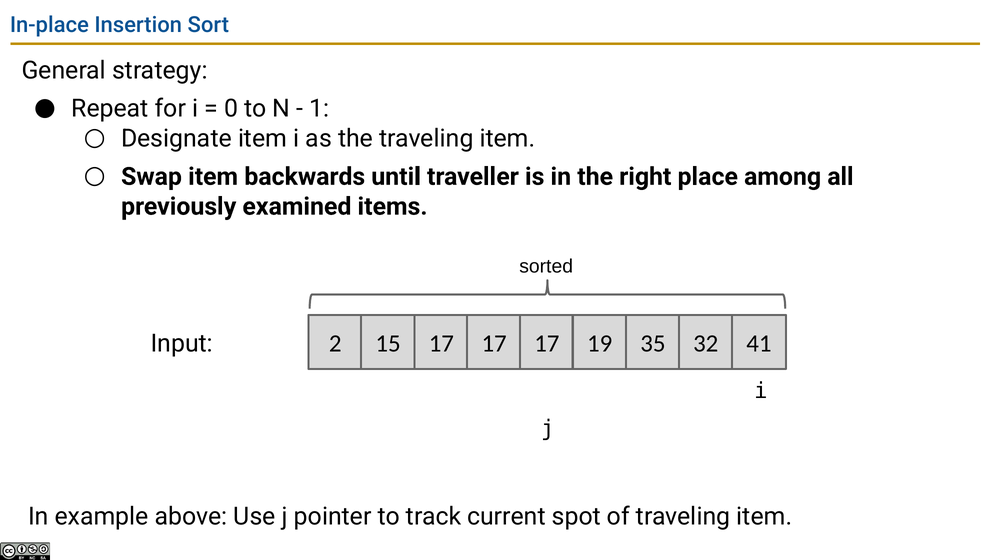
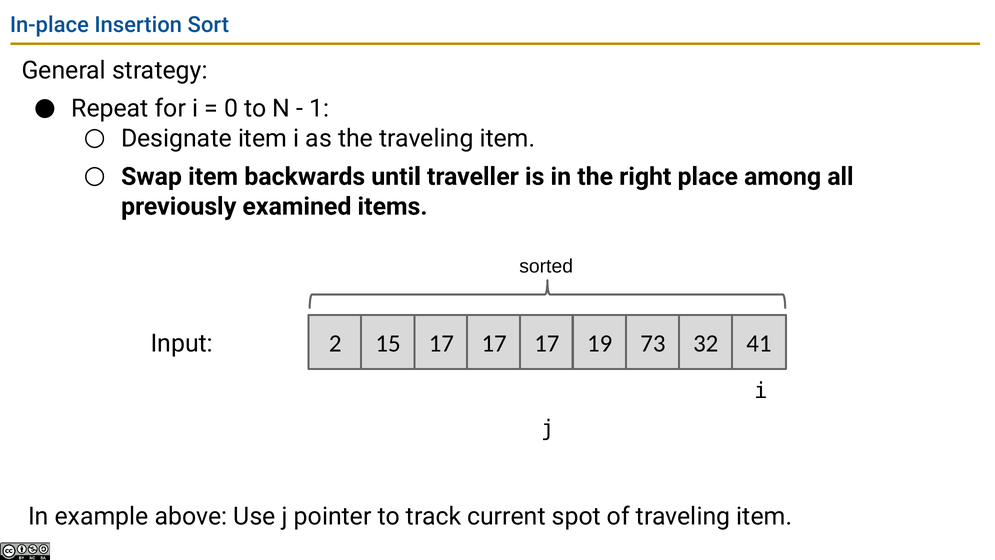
35: 35 -> 73 (653, 343)
